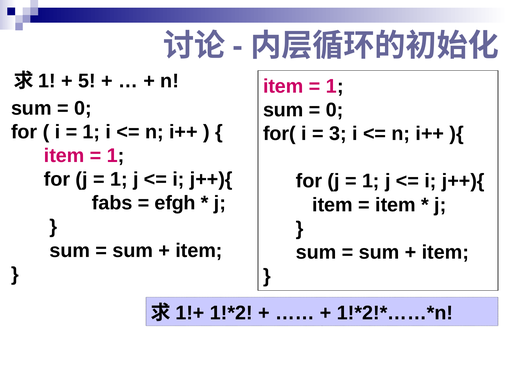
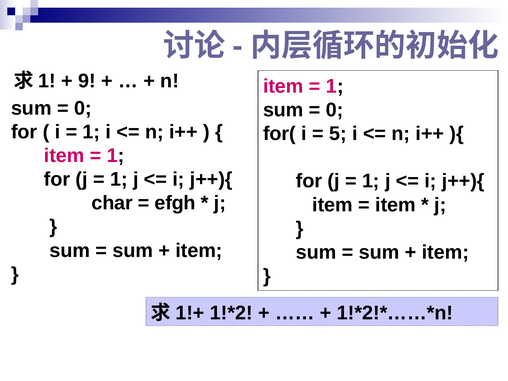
5: 5 -> 9 (87, 81)
3: 3 -> 5 (338, 134)
fabs: fabs -> char (112, 203)
